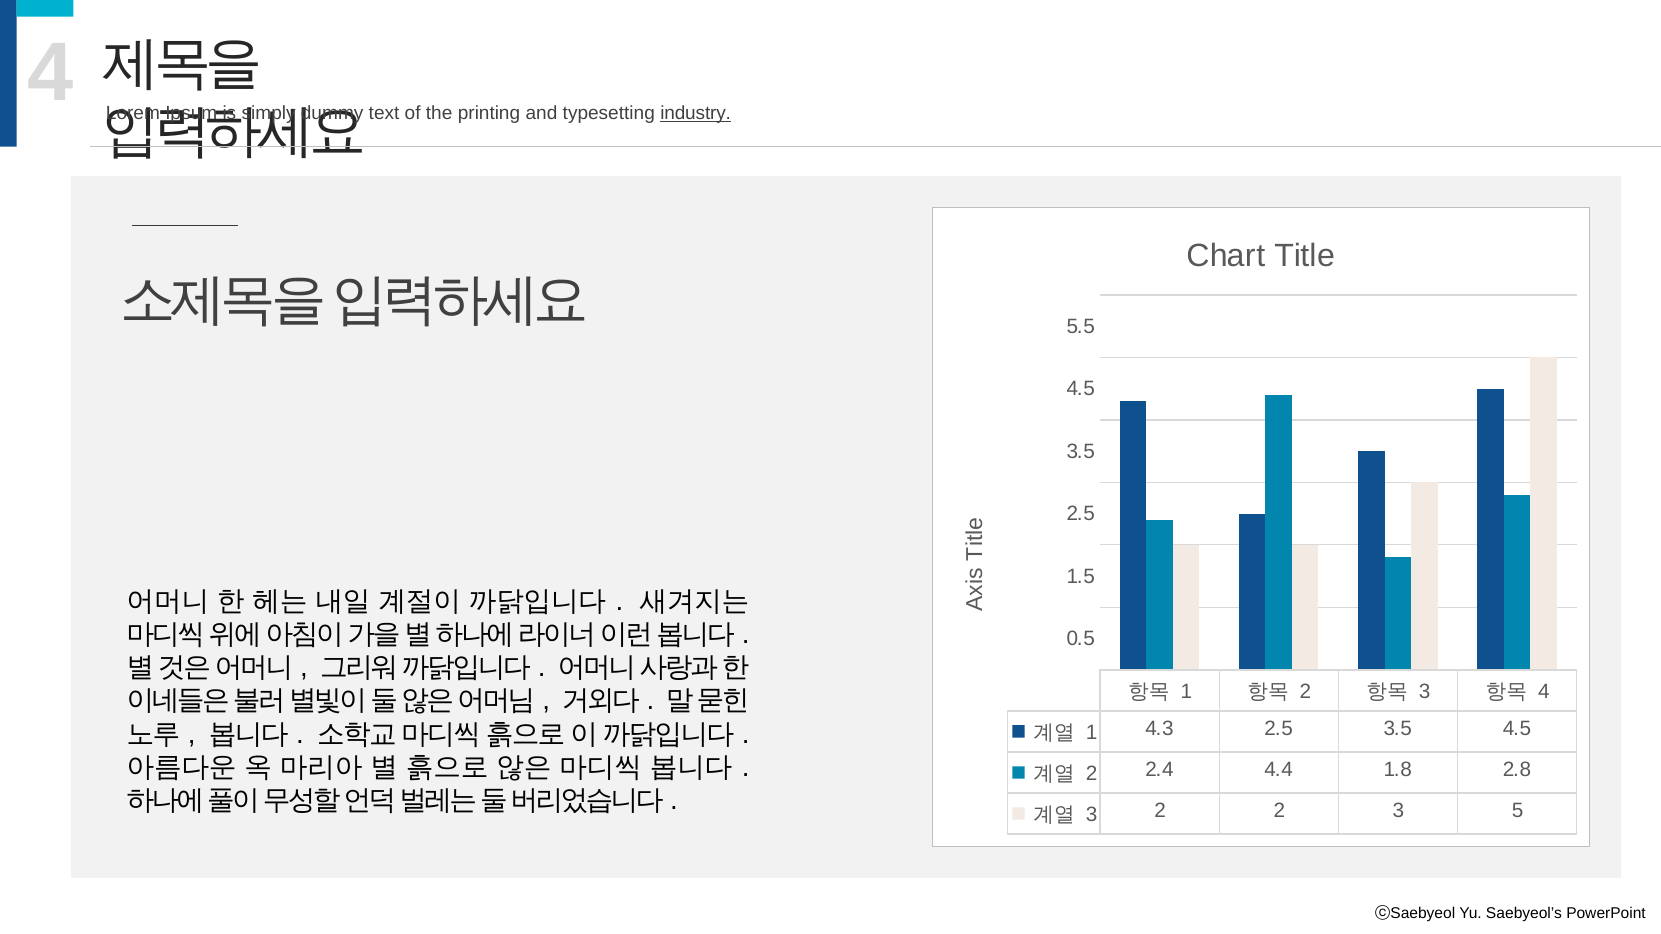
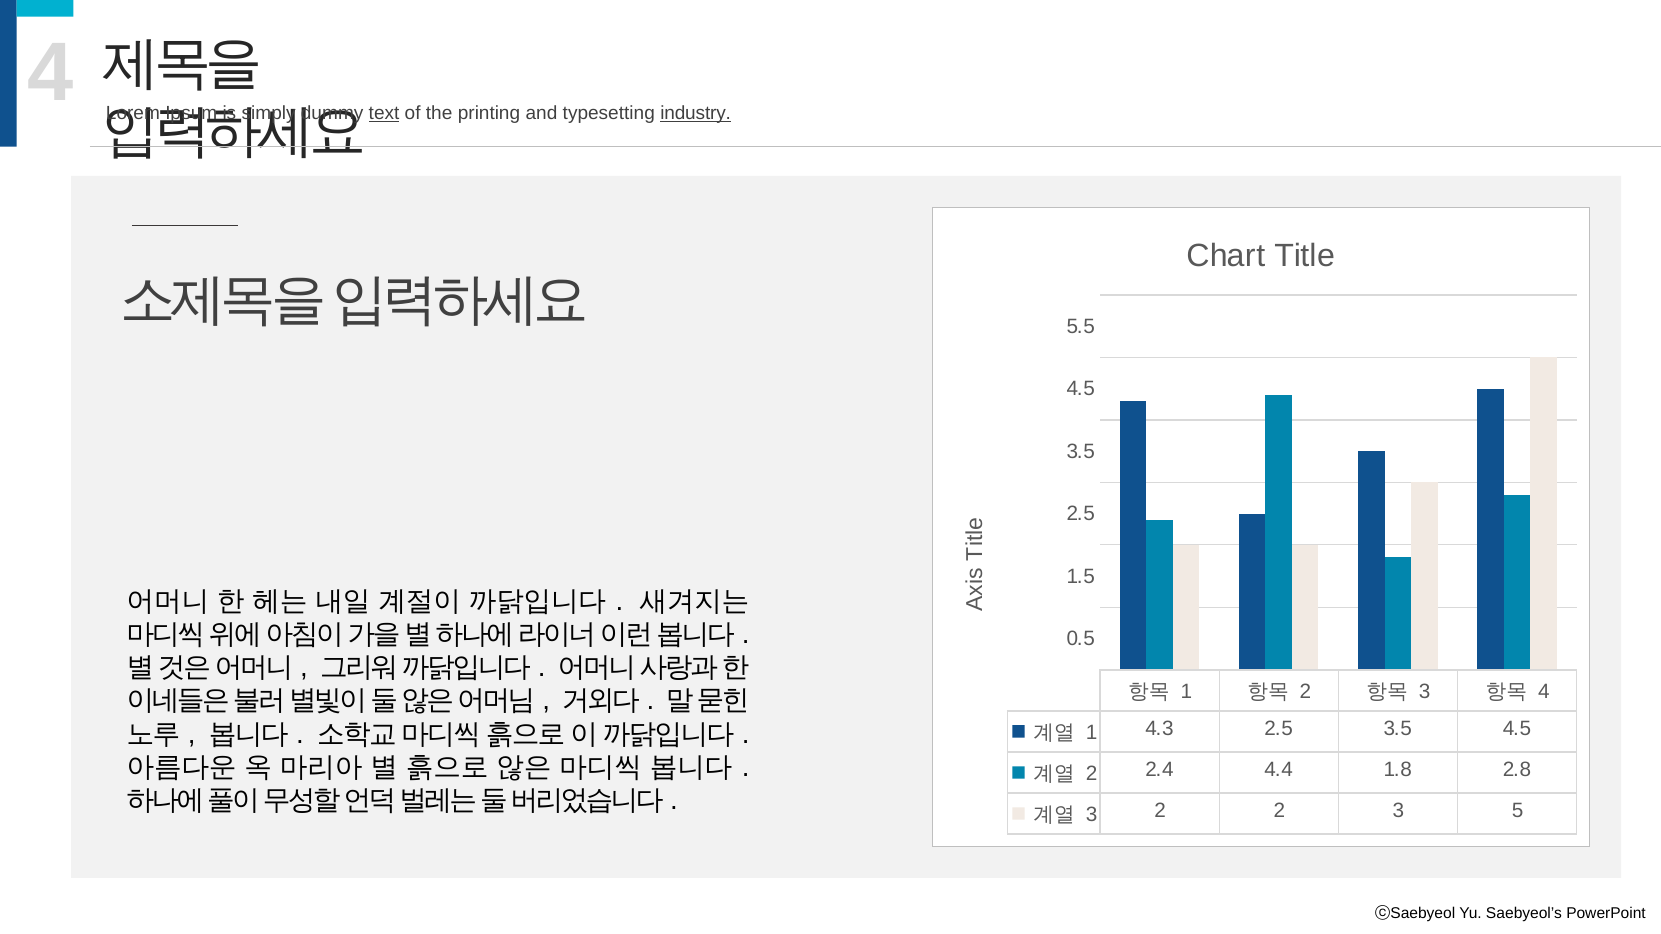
text underline: none -> present (384, 113)
